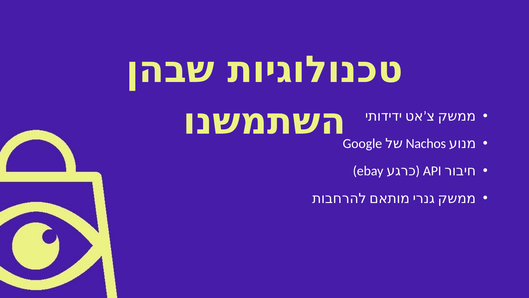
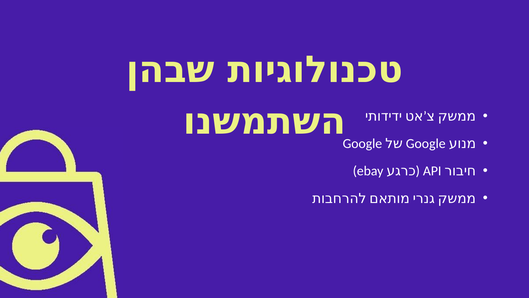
Nachos: Nachos -> Google (426, 143)
